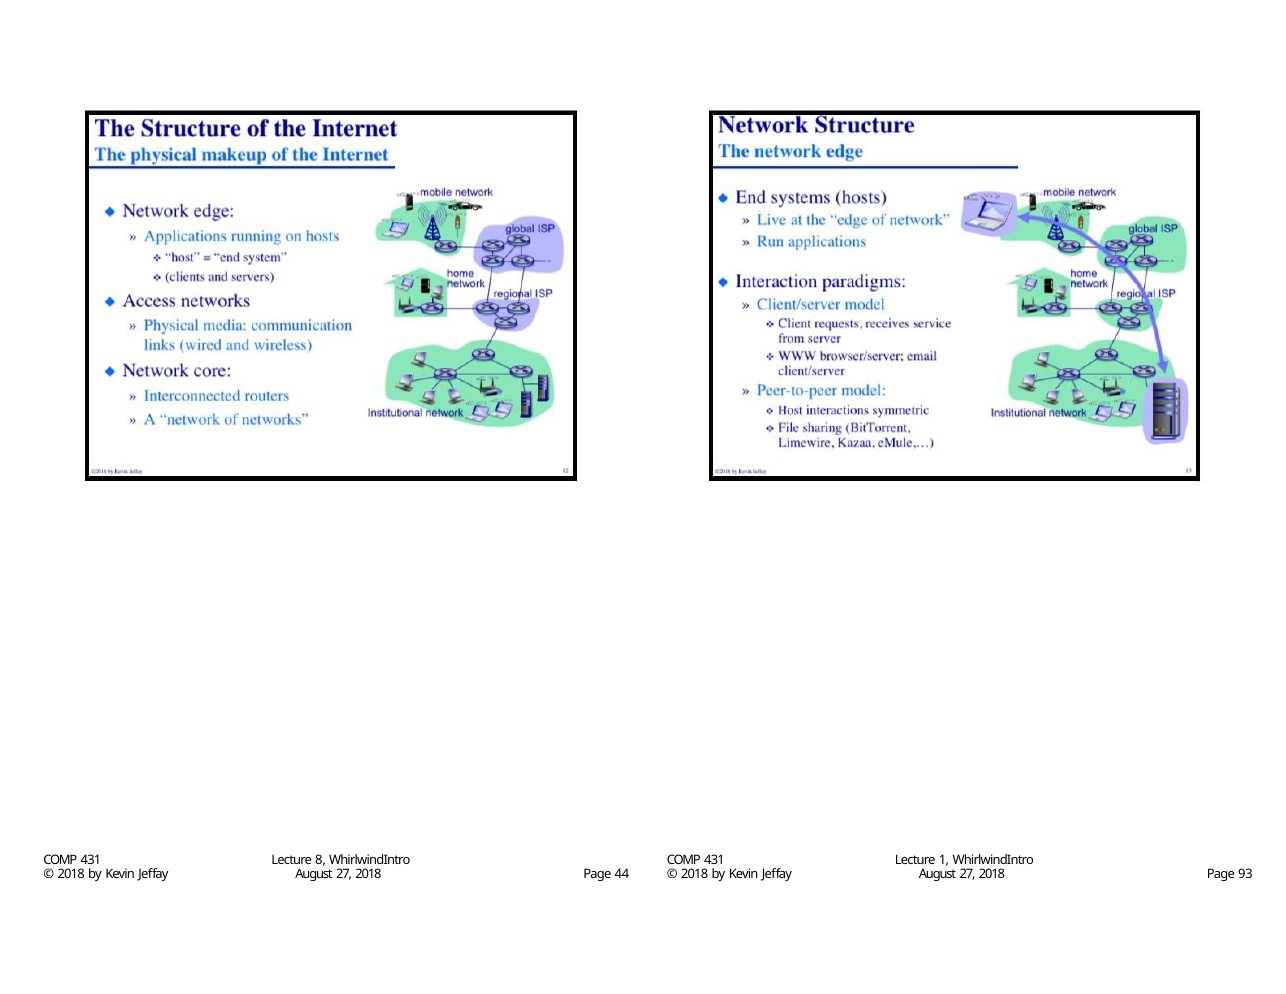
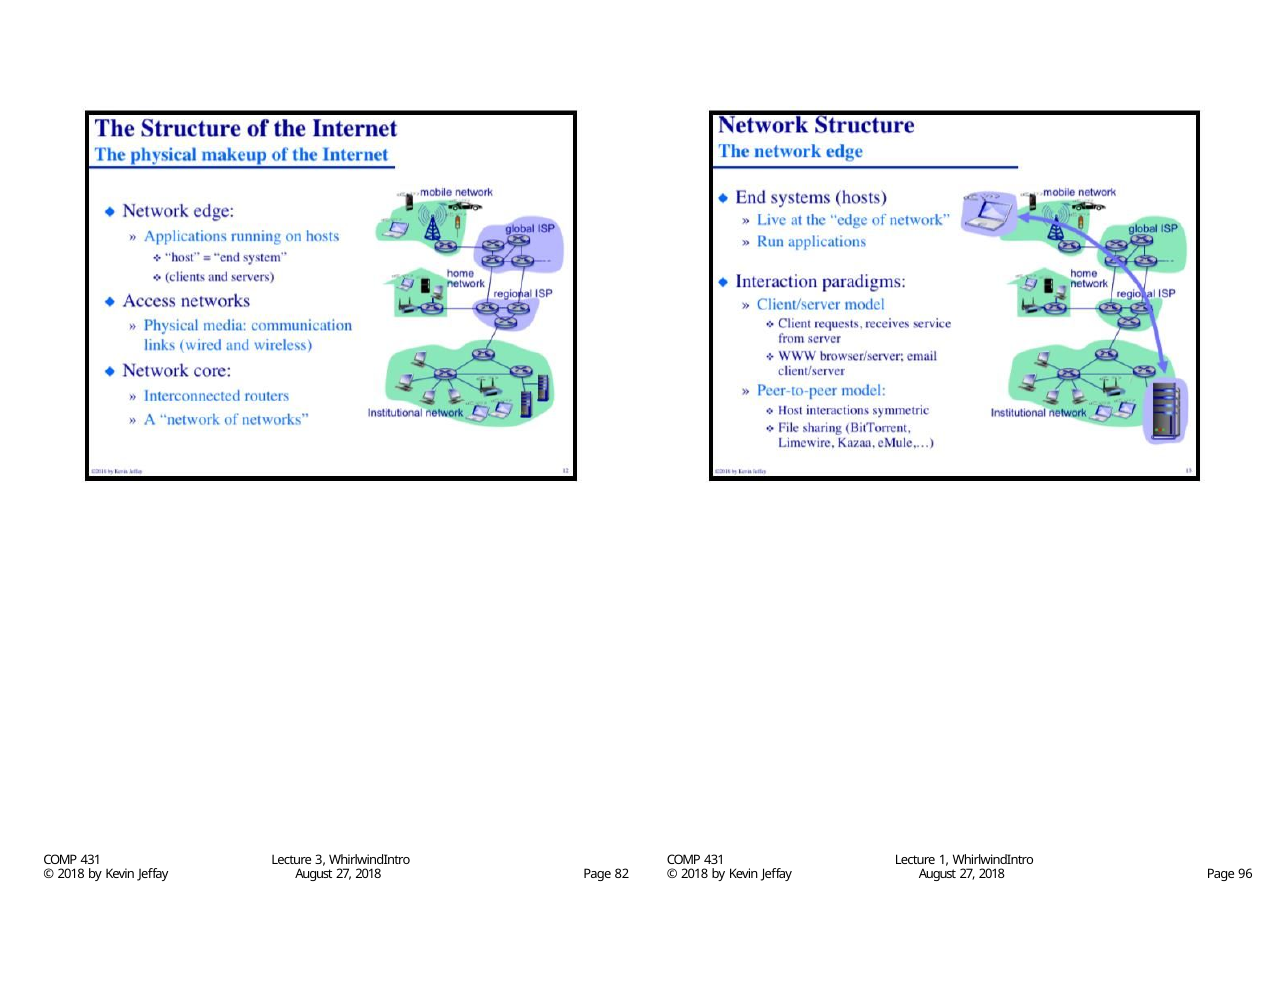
8: 8 -> 3 (321, 860)
44: 44 -> 82 (622, 874)
93: 93 -> 96 (1246, 874)
